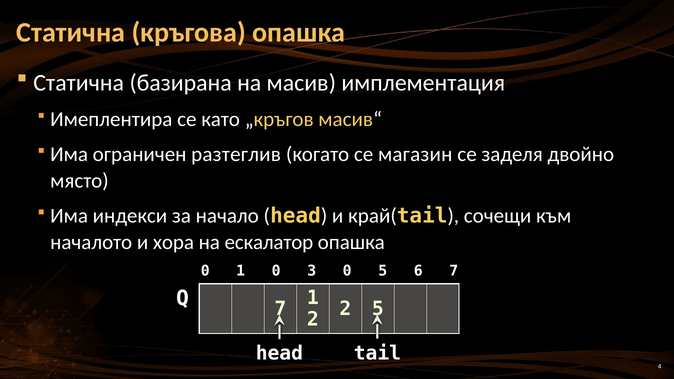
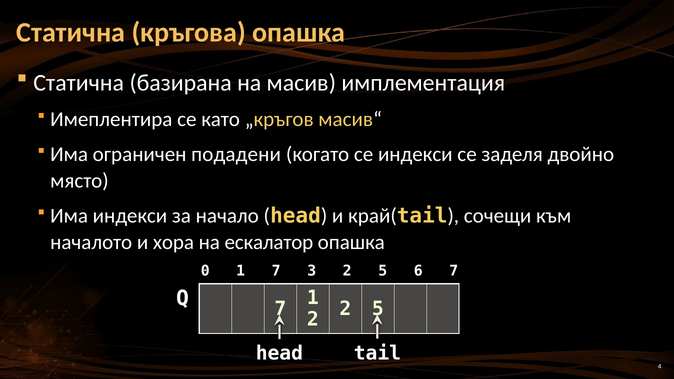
разтеглив: разтеглив -> подадени (236, 154)
се магазин: магазин -> индекси (415, 154)
1 0: 0 -> 7 (276, 271)
3 0: 0 -> 2 (347, 271)
